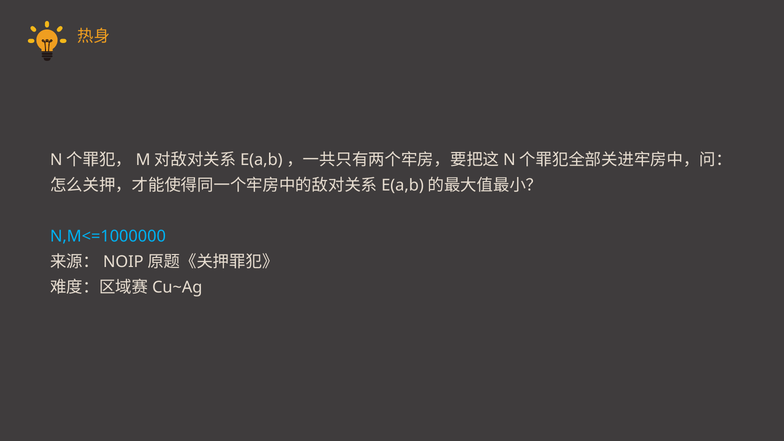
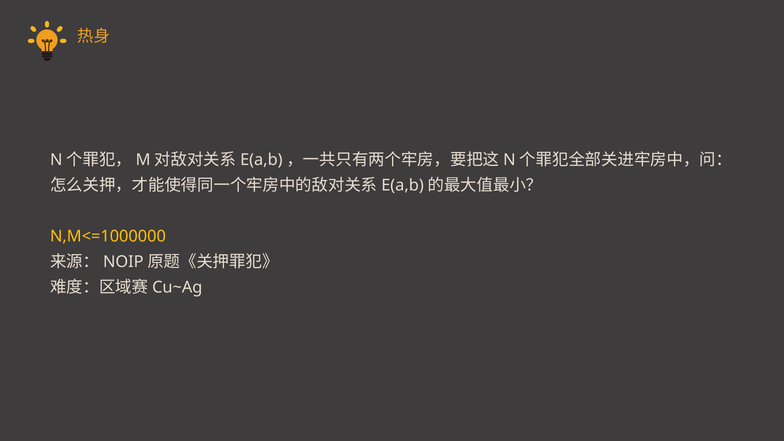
N,M<=1000000 colour: light blue -> yellow (108, 237)
